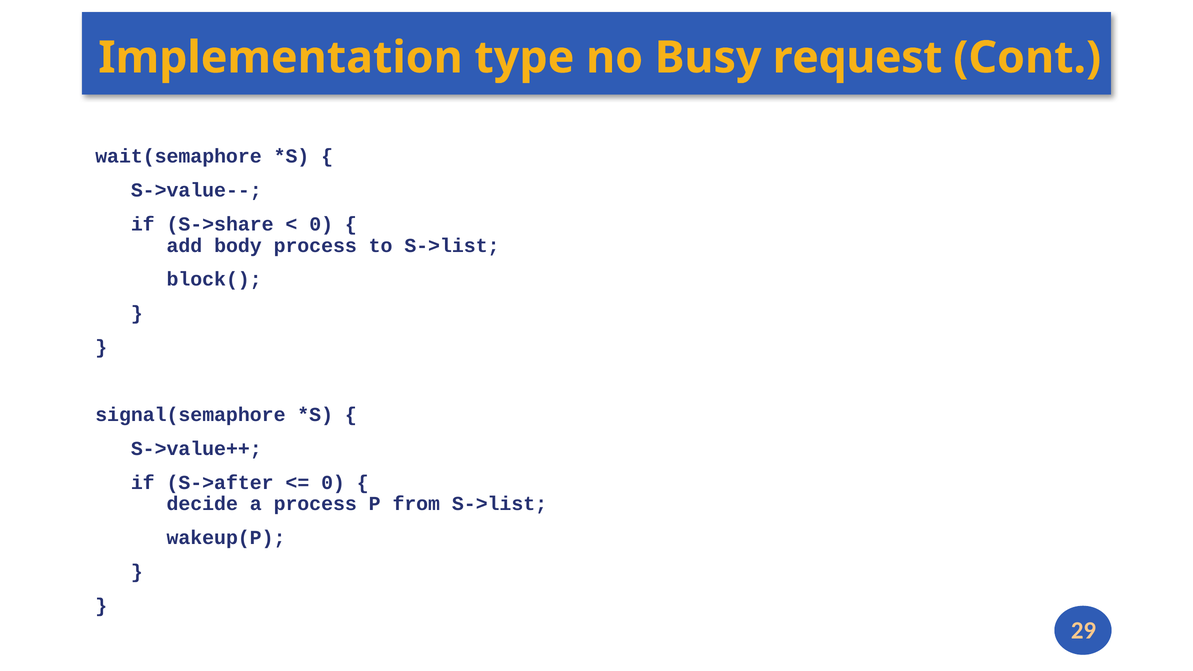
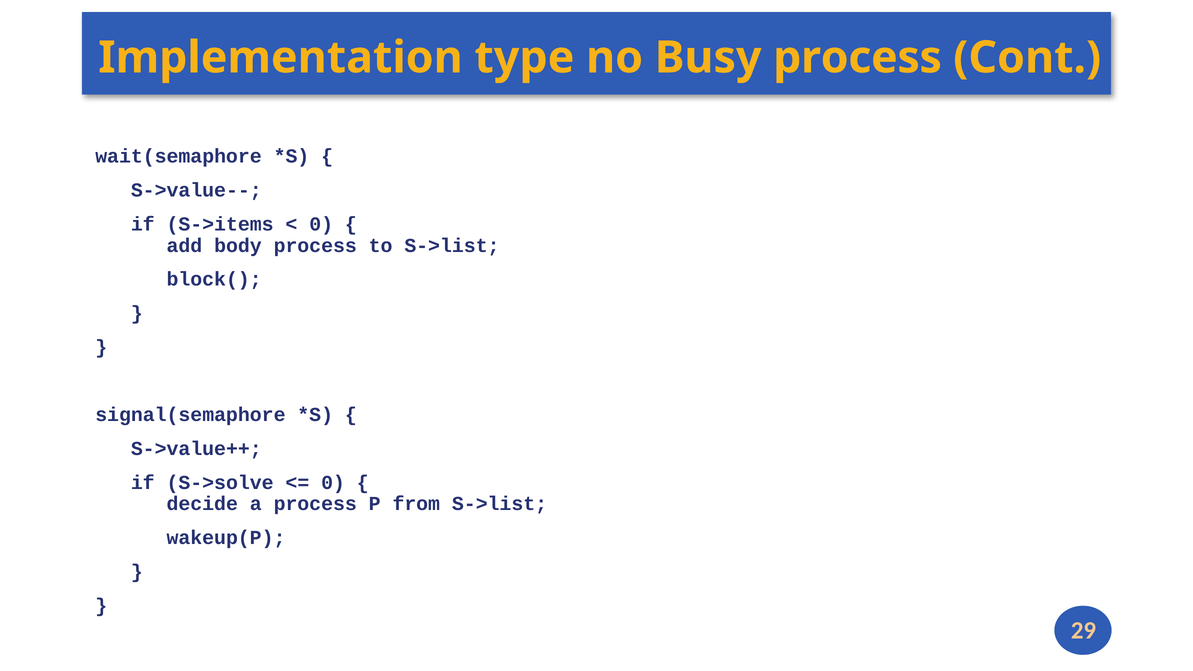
Busy request: request -> process (858, 58)
S->share: S->share -> S->items (220, 224)
S->after: S->after -> S->solve (220, 483)
